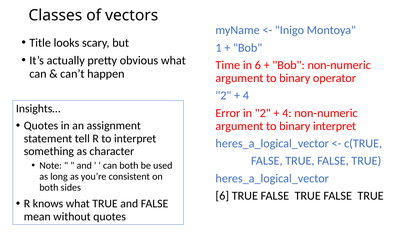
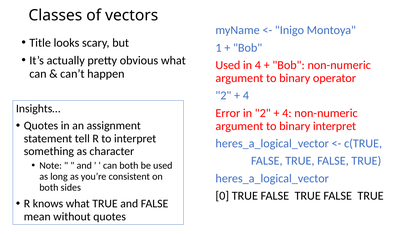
Time: Time -> Used (228, 65)
in 6: 6 -> 4 (258, 65)
6: 6 -> 0 (222, 196)
